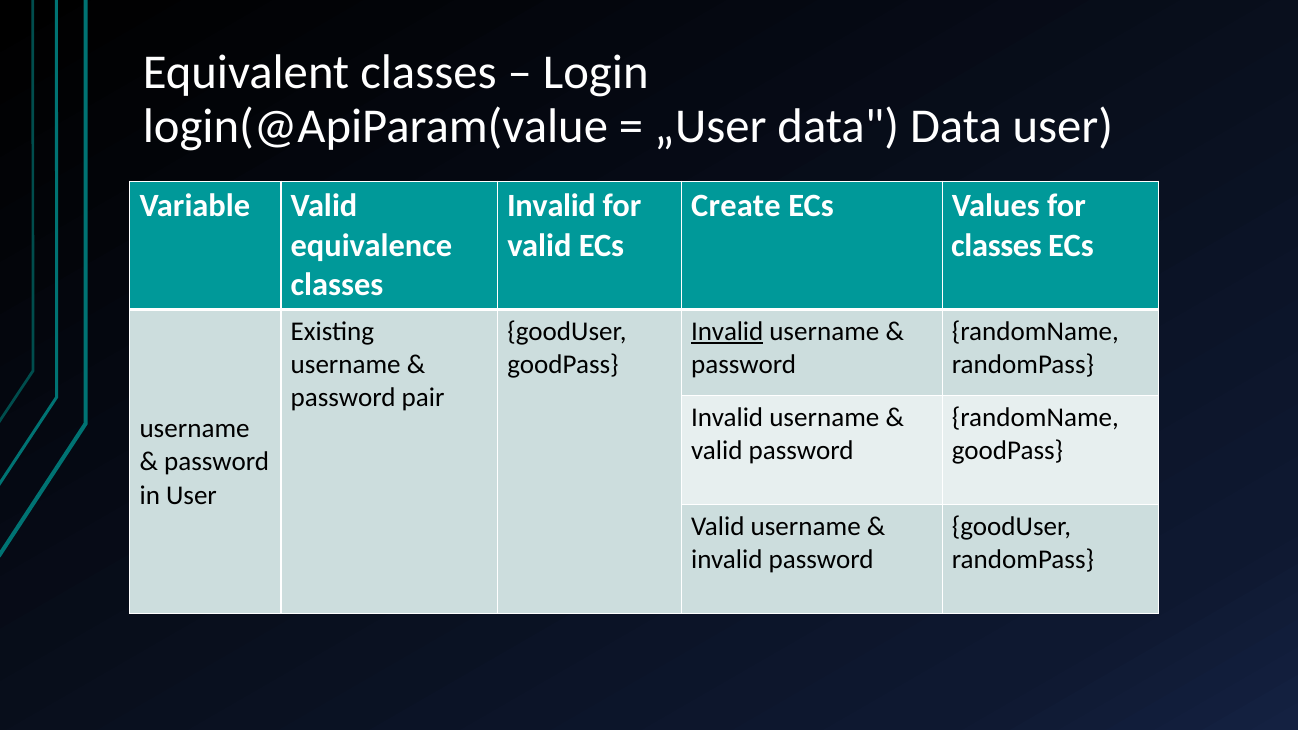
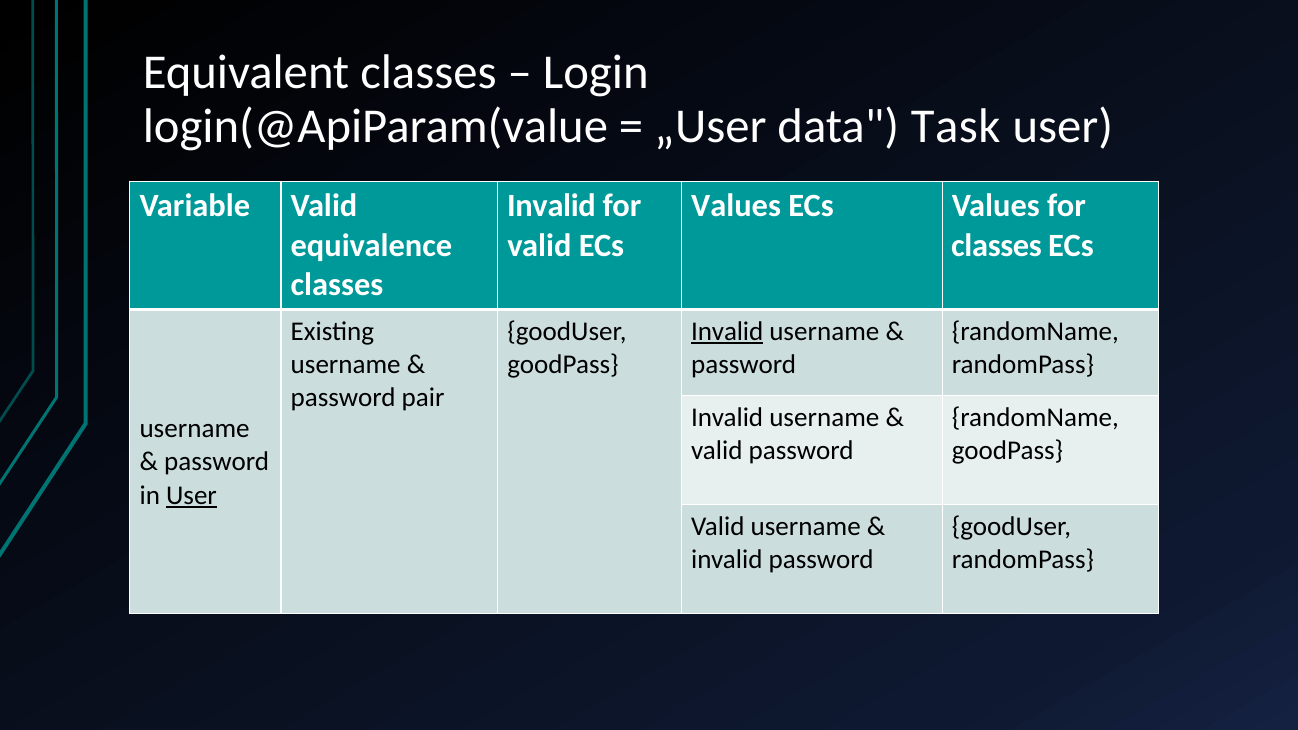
data Data: Data -> Task (956, 126)
Create: Create -> Values (736, 206)
User underline: none -> present (191, 495)
